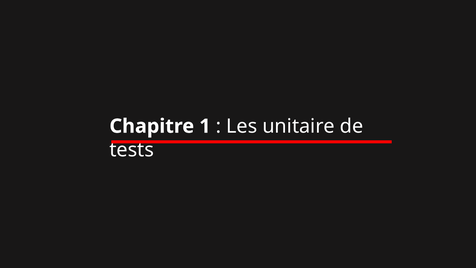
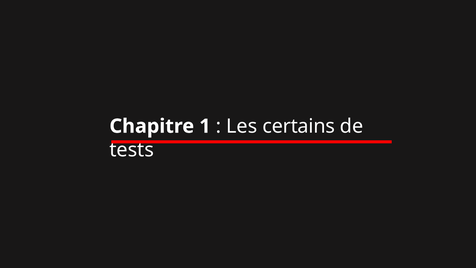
unitaire: unitaire -> certains (299, 126)
